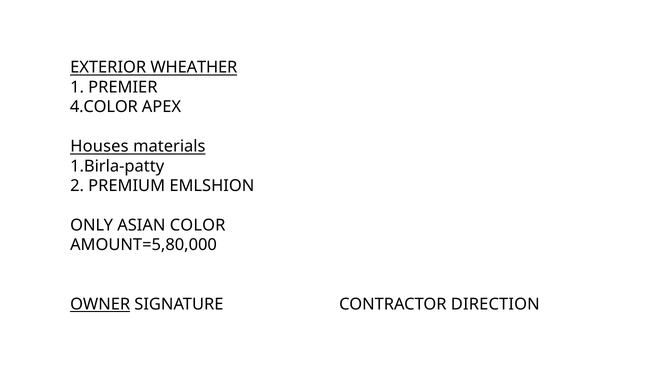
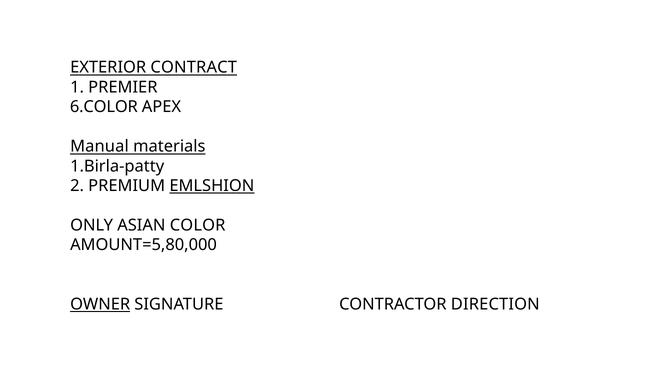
WHEATHER: WHEATHER -> CONTRACT (194, 68)
4.COLOR: 4.COLOR -> 6.COLOR (104, 107)
Houses: Houses -> Manual (99, 147)
EMLSHION underline: none -> present (212, 186)
